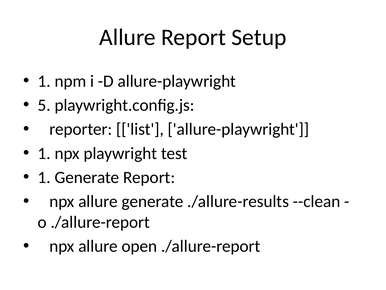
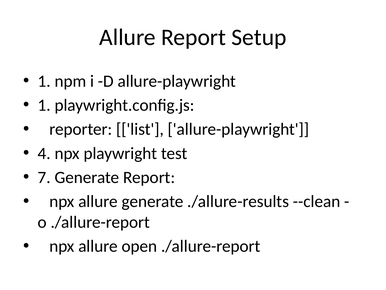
5: 5 -> 1 (44, 105)
1: 1 -> 4 (44, 153)
1: 1 -> 7 (44, 177)
